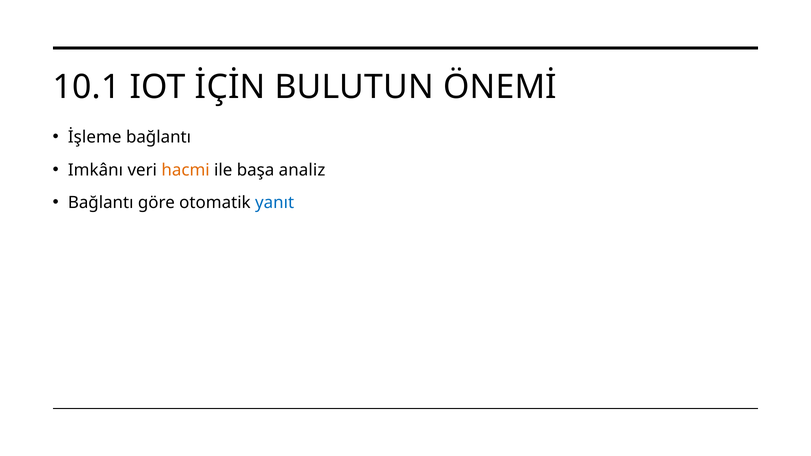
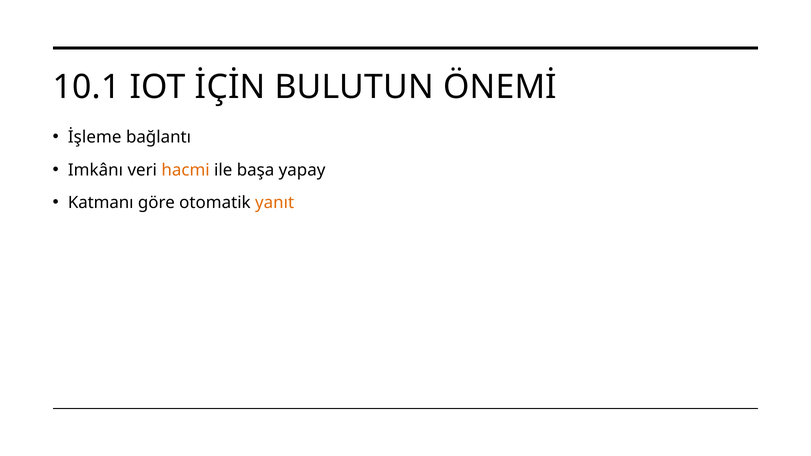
analiz: analiz -> yapay (302, 170)
Bağlantı: Bağlantı -> Katmanı (101, 203)
yanıt colour: blue -> orange (275, 203)
